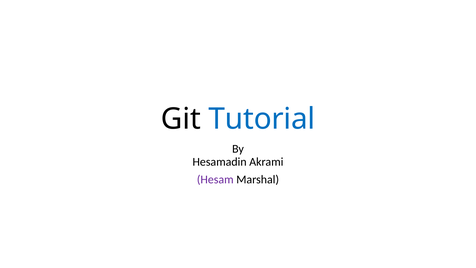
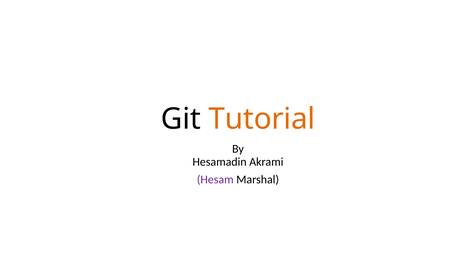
Tutorial colour: blue -> orange (262, 119)
